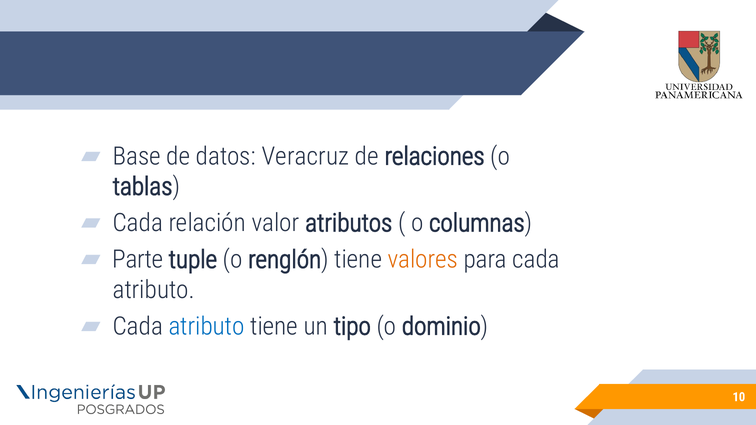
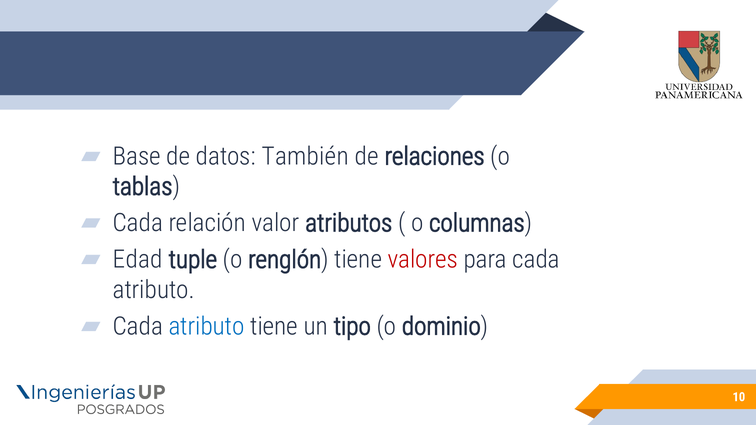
Veracruz: Veracruz -> También (305, 156)
Parte: Parte -> Edad (138, 260)
valores colour: orange -> red (423, 260)
